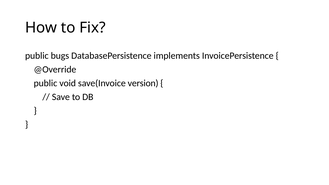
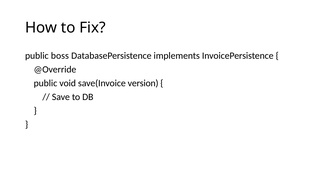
bugs: bugs -> boss (60, 56)
